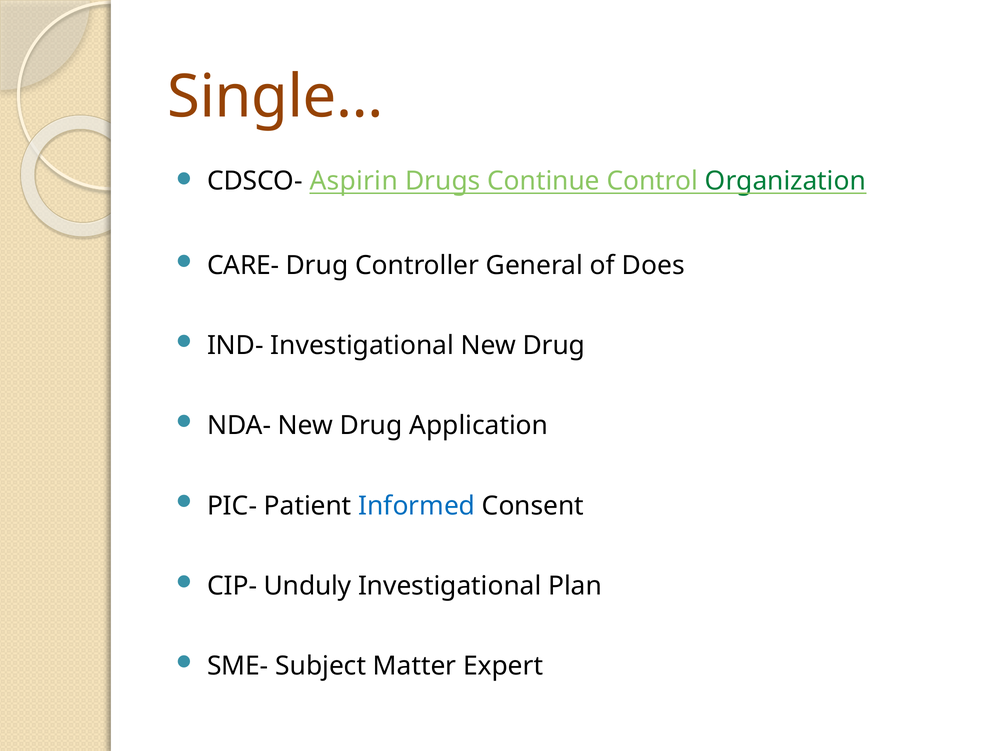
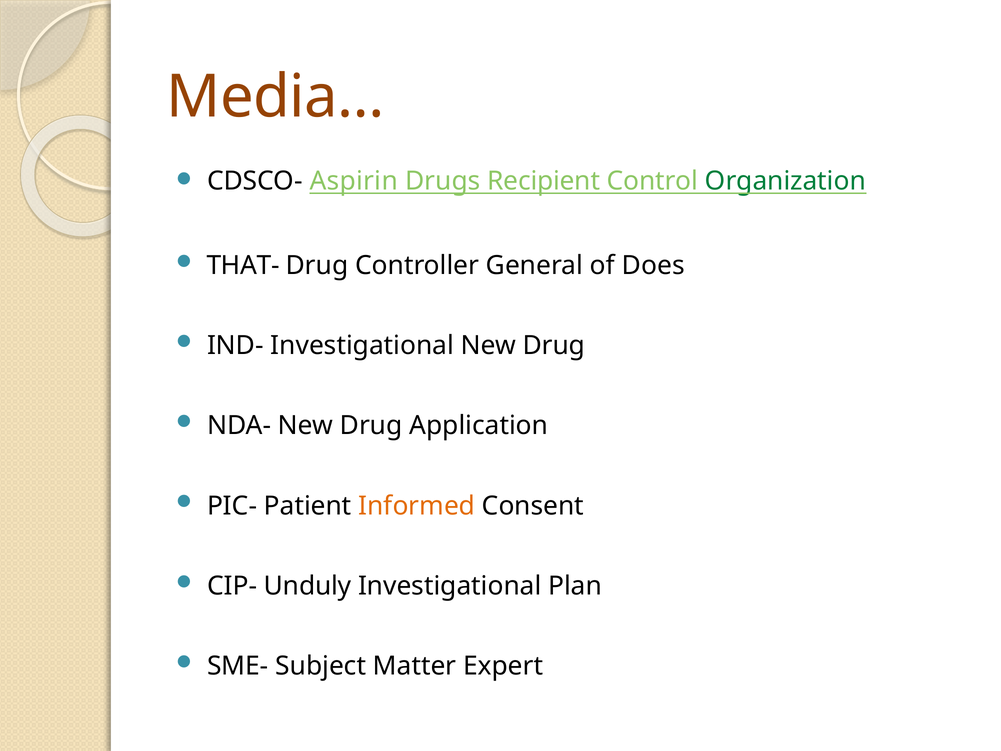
Single…: Single… -> Media… (275, 97)
Continue: Continue -> Recipient (544, 181)
CARE-: CARE- -> THAT- (243, 265)
Informed colour: blue -> orange (417, 506)
